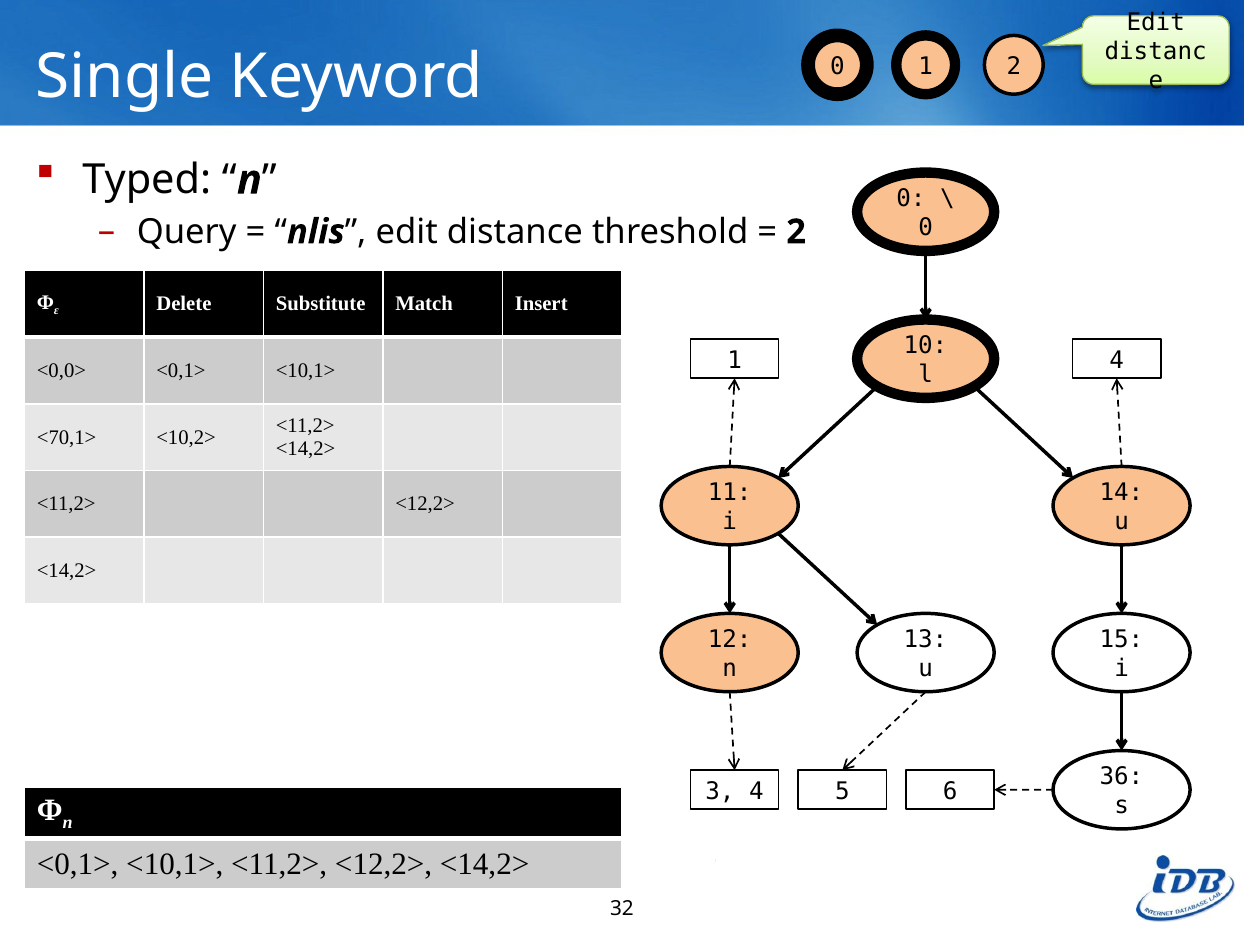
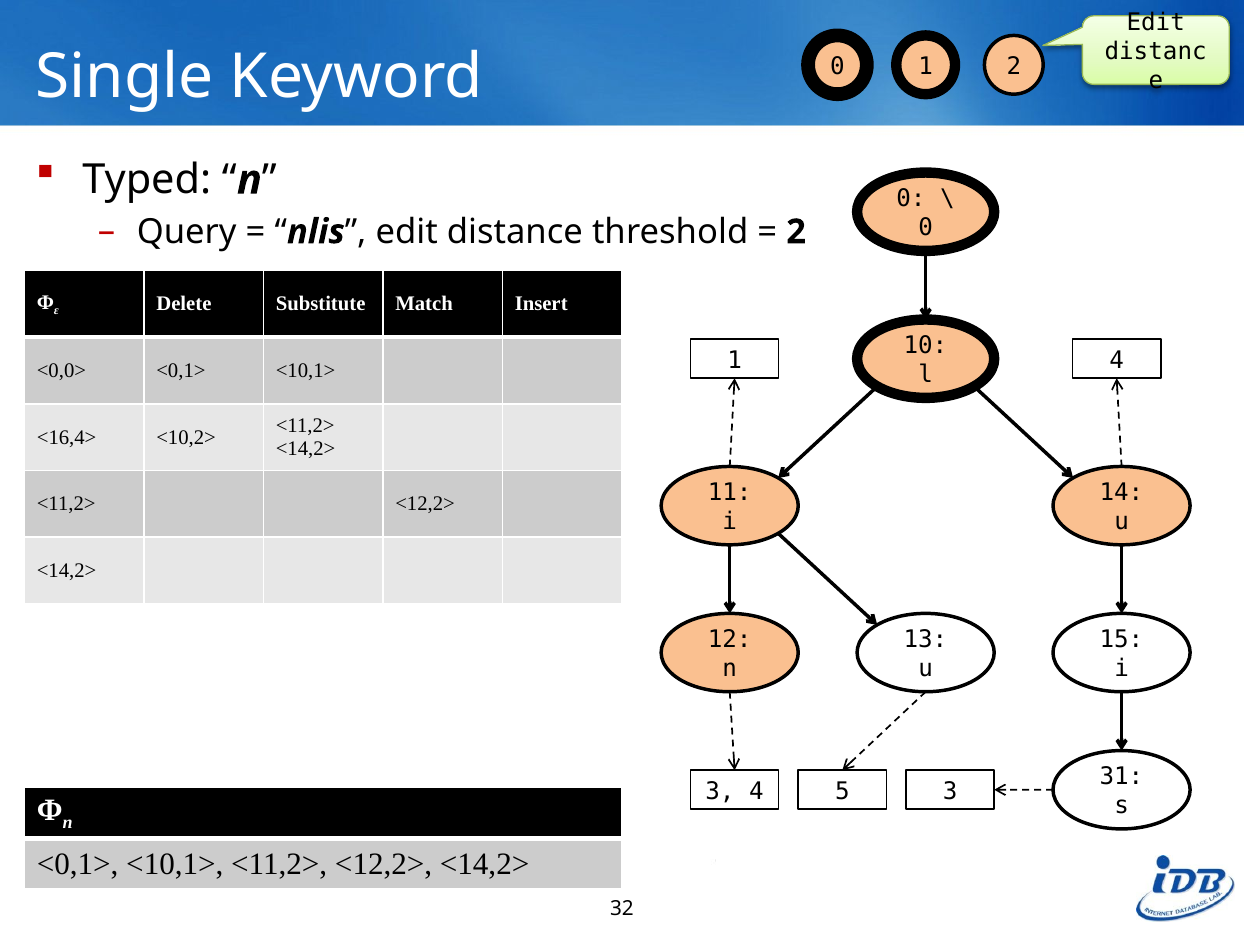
<70,1>: <70,1> -> <16,4> (67, 437)
36: 36 -> 31 (1121, 777)
5 6: 6 -> 3 (950, 791)
